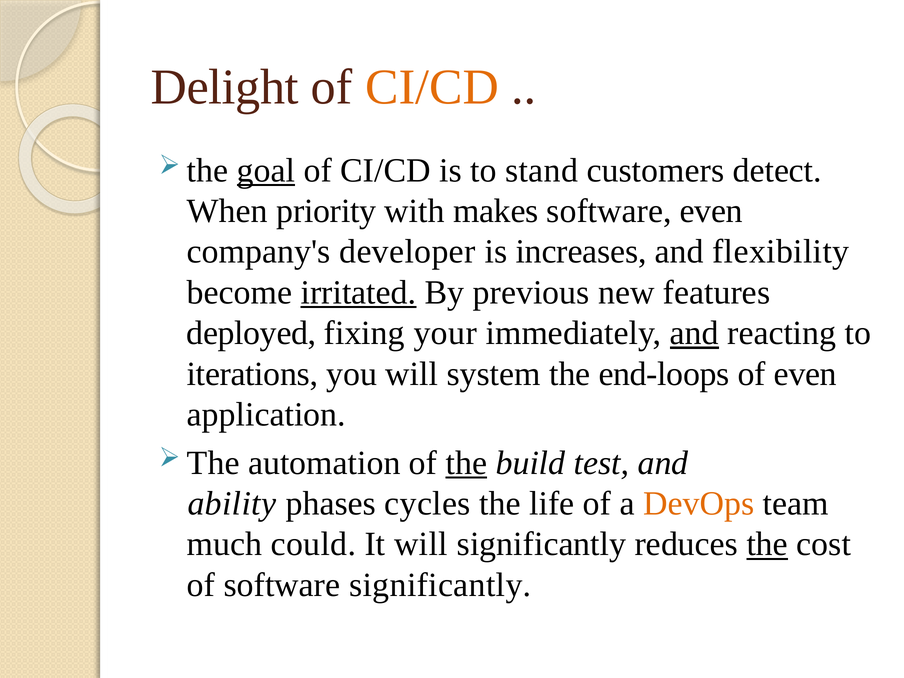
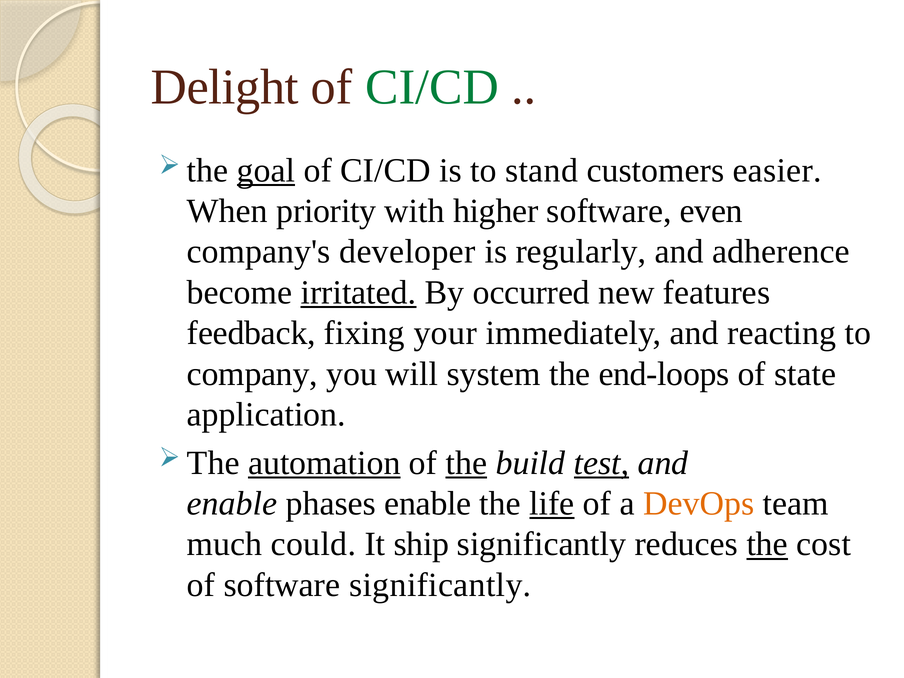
CI/CD colour: orange -> green (432, 87)
detect: detect -> easier (777, 170)
makes: makes -> higher (496, 211)
increases: increases -> regularly (581, 252)
flexibility: flexibility -> adherence (781, 252)
previous: previous -> occurred (531, 292)
deployed: deployed -> feedback (251, 333)
and underline: present -> none (694, 333)
iterations: iterations -> company (252, 374)
of even: even -> state (805, 374)
automation underline: none -> present (324, 463)
test underline: none -> present (601, 463)
ability: ability -> enable (232, 504)
phases cycles: cycles -> enable (428, 504)
life underline: none -> present (552, 504)
It will: will -> ship (421, 544)
